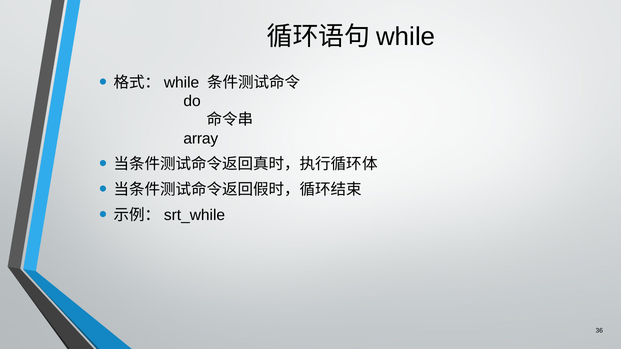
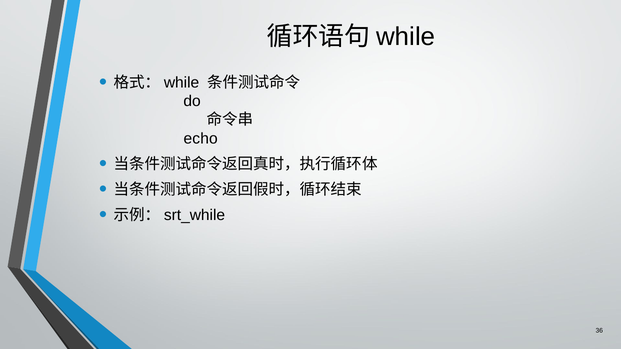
array: array -> echo (201, 139)
